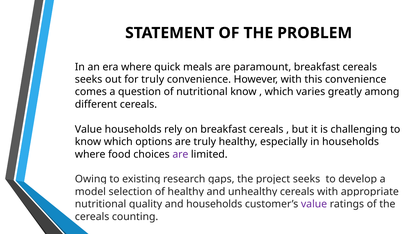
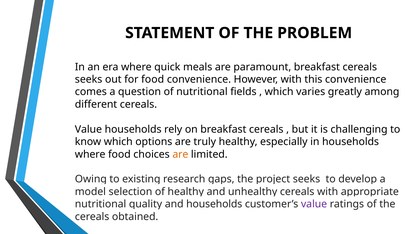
for truly: truly -> food (153, 80)
nutritional know: know -> fields (243, 92)
are colour: purple -> orange (180, 155)
counting: counting -> obtained (135, 217)
